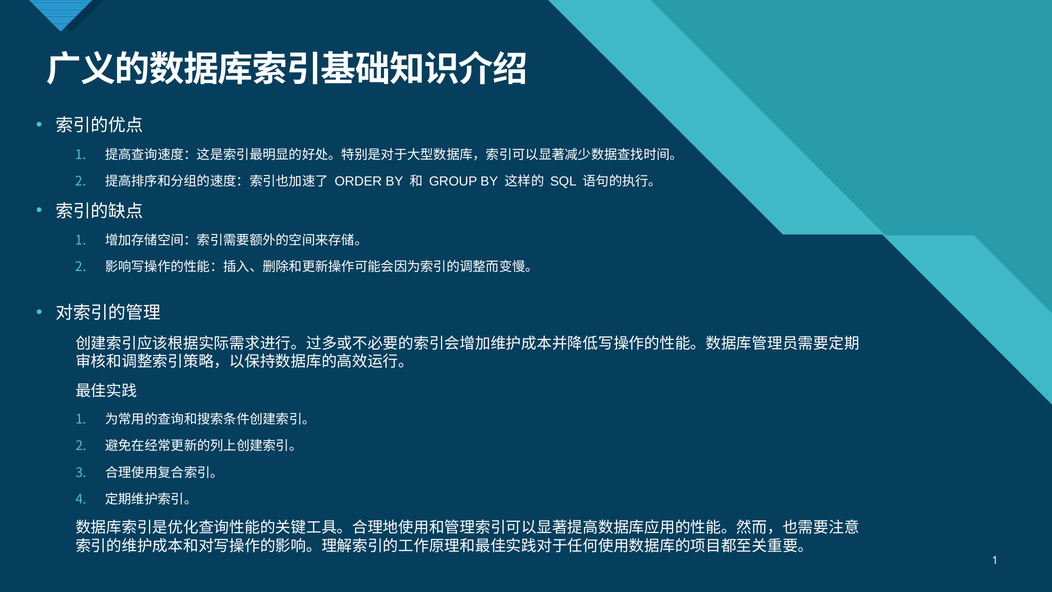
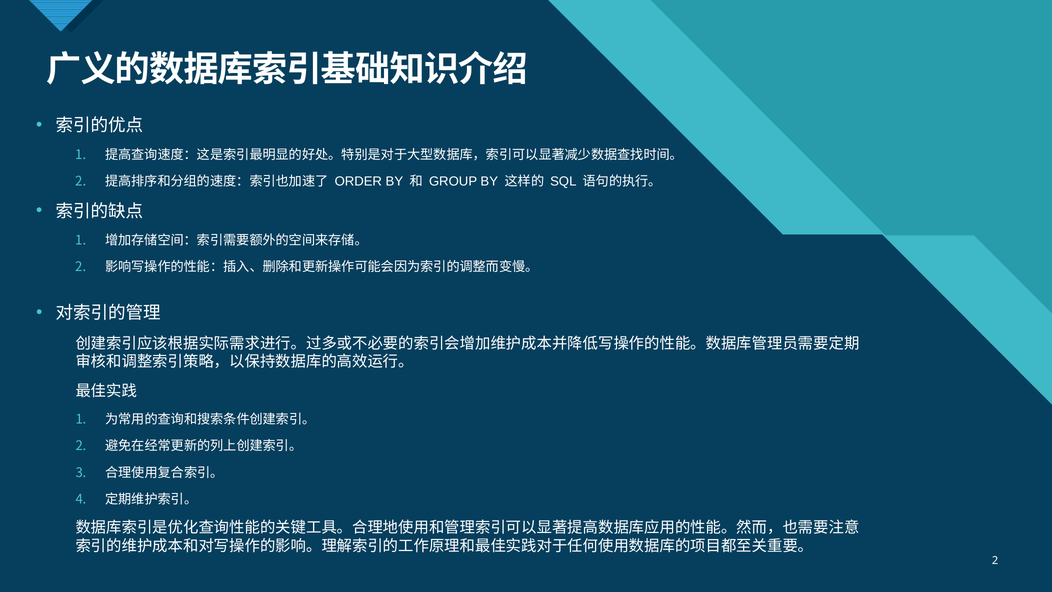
1: 1 -> 2 (995, 561)
